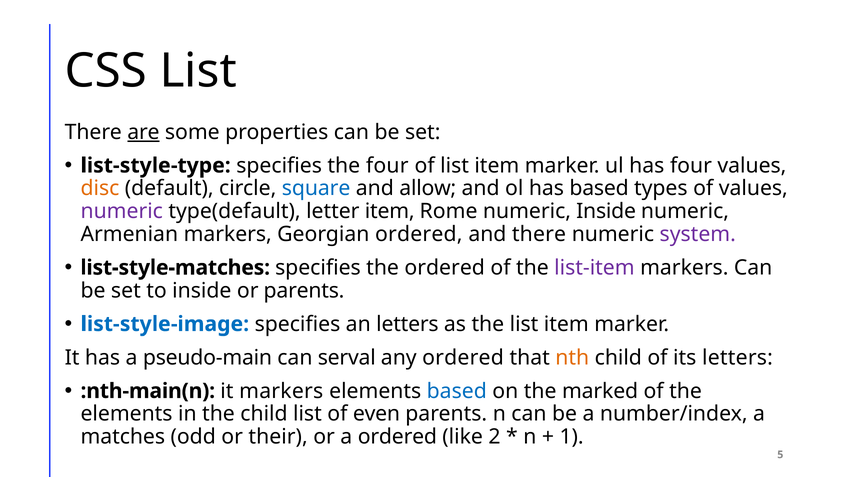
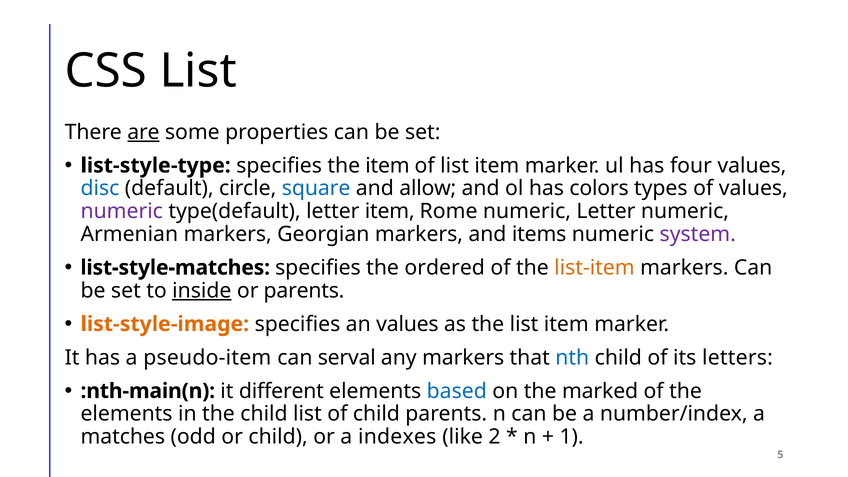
the four: four -> item (387, 166)
disc colour: orange -> blue (100, 188)
has based: based -> colors (599, 188)
numeric Inside: Inside -> Letter (606, 211)
Georgian ordered: ordered -> markers (419, 234)
and there: there -> items (539, 234)
list-item colour: purple -> orange (594, 268)
inside underline: none -> present (202, 291)
list-style-image colour: blue -> orange (165, 324)
an letters: letters -> values (407, 324)
pseudo-main: pseudo-main -> pseudo-item (207, 358)
any ordered: ordered -> markers (463, 358)
nth colour: orange -> blue (572, 358)
it markers: markers -> different (281, 391)
of even: even -> child (376, 414)
or their: their -> child (278, 437)
a ordered: ordered -> indexes (397, 437)
